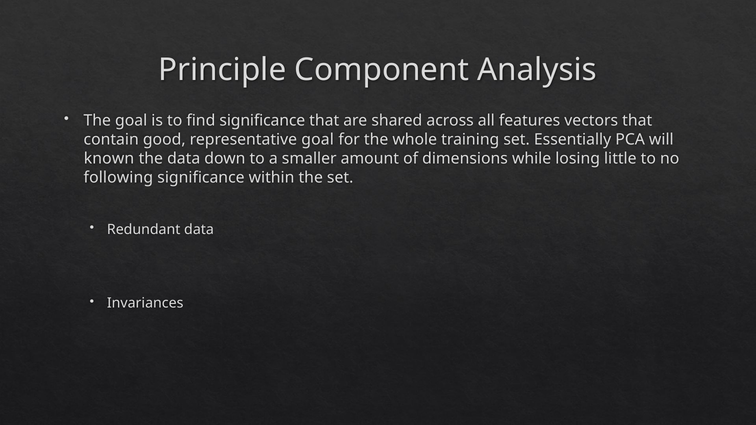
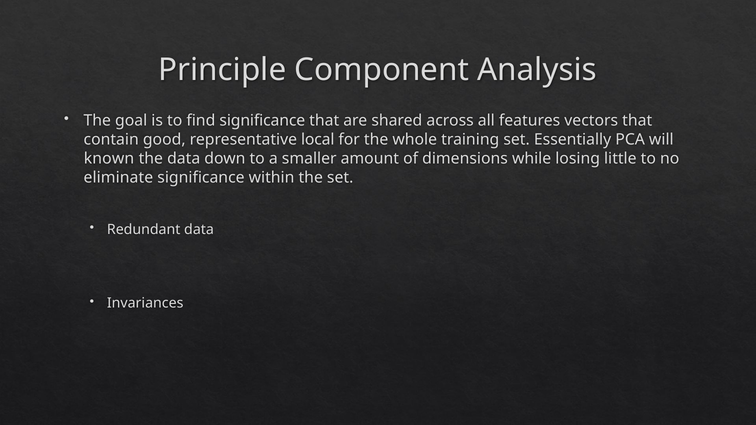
representative goal: goal -> local (318, 140)
following: following -> eliminate (118, 178)
